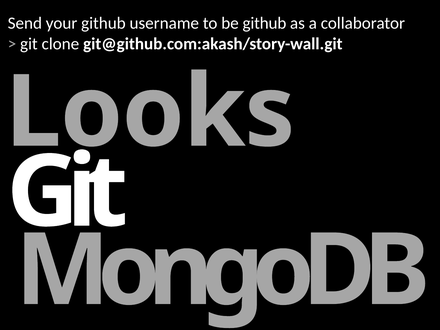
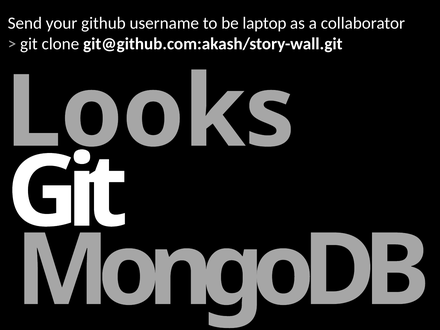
be github: github -> laptop (264, 23)
